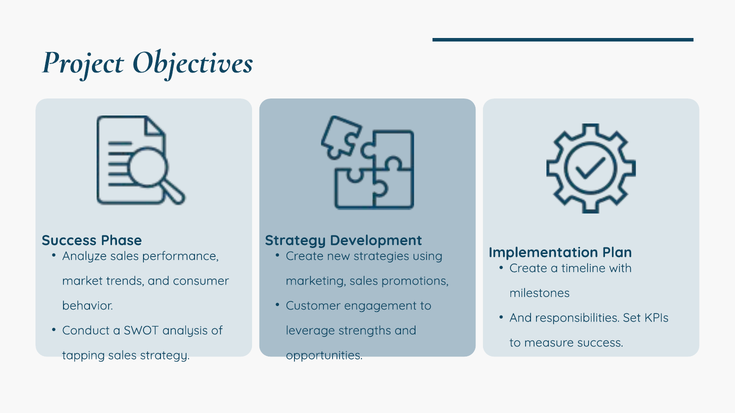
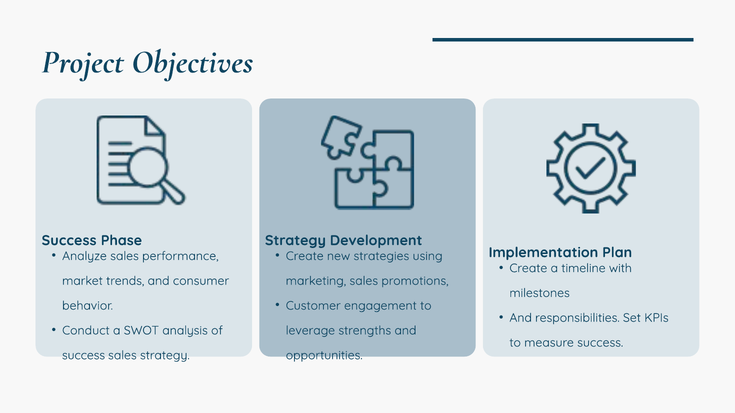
tapping: tapping -> success (83, 356)
